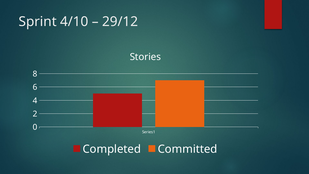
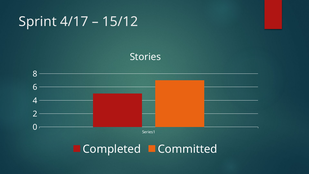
4/10: 4/10 -> 4/17 (74, 22)
29/12: 29/12 -> 15/12 (120, 22)
